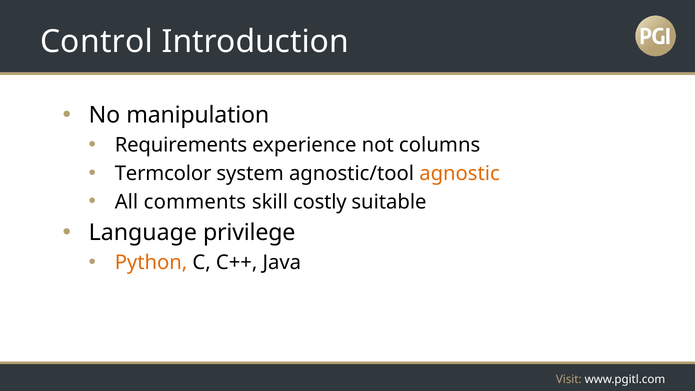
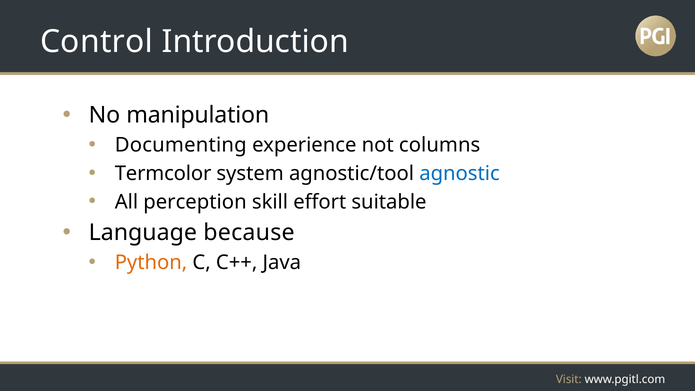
Requirements: Requirements -> Documenting (181, 145)
agnostic colour: orange -> blue (460, 173)
comments: comments -> perception (195, 202)
costly: costly -> effort (320, 202)
privilege: privilege -> because (249, 233)
